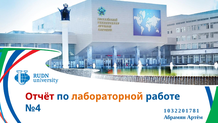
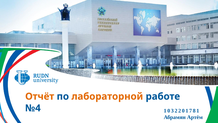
Отчёт colour: red -> orange (40, 96)
